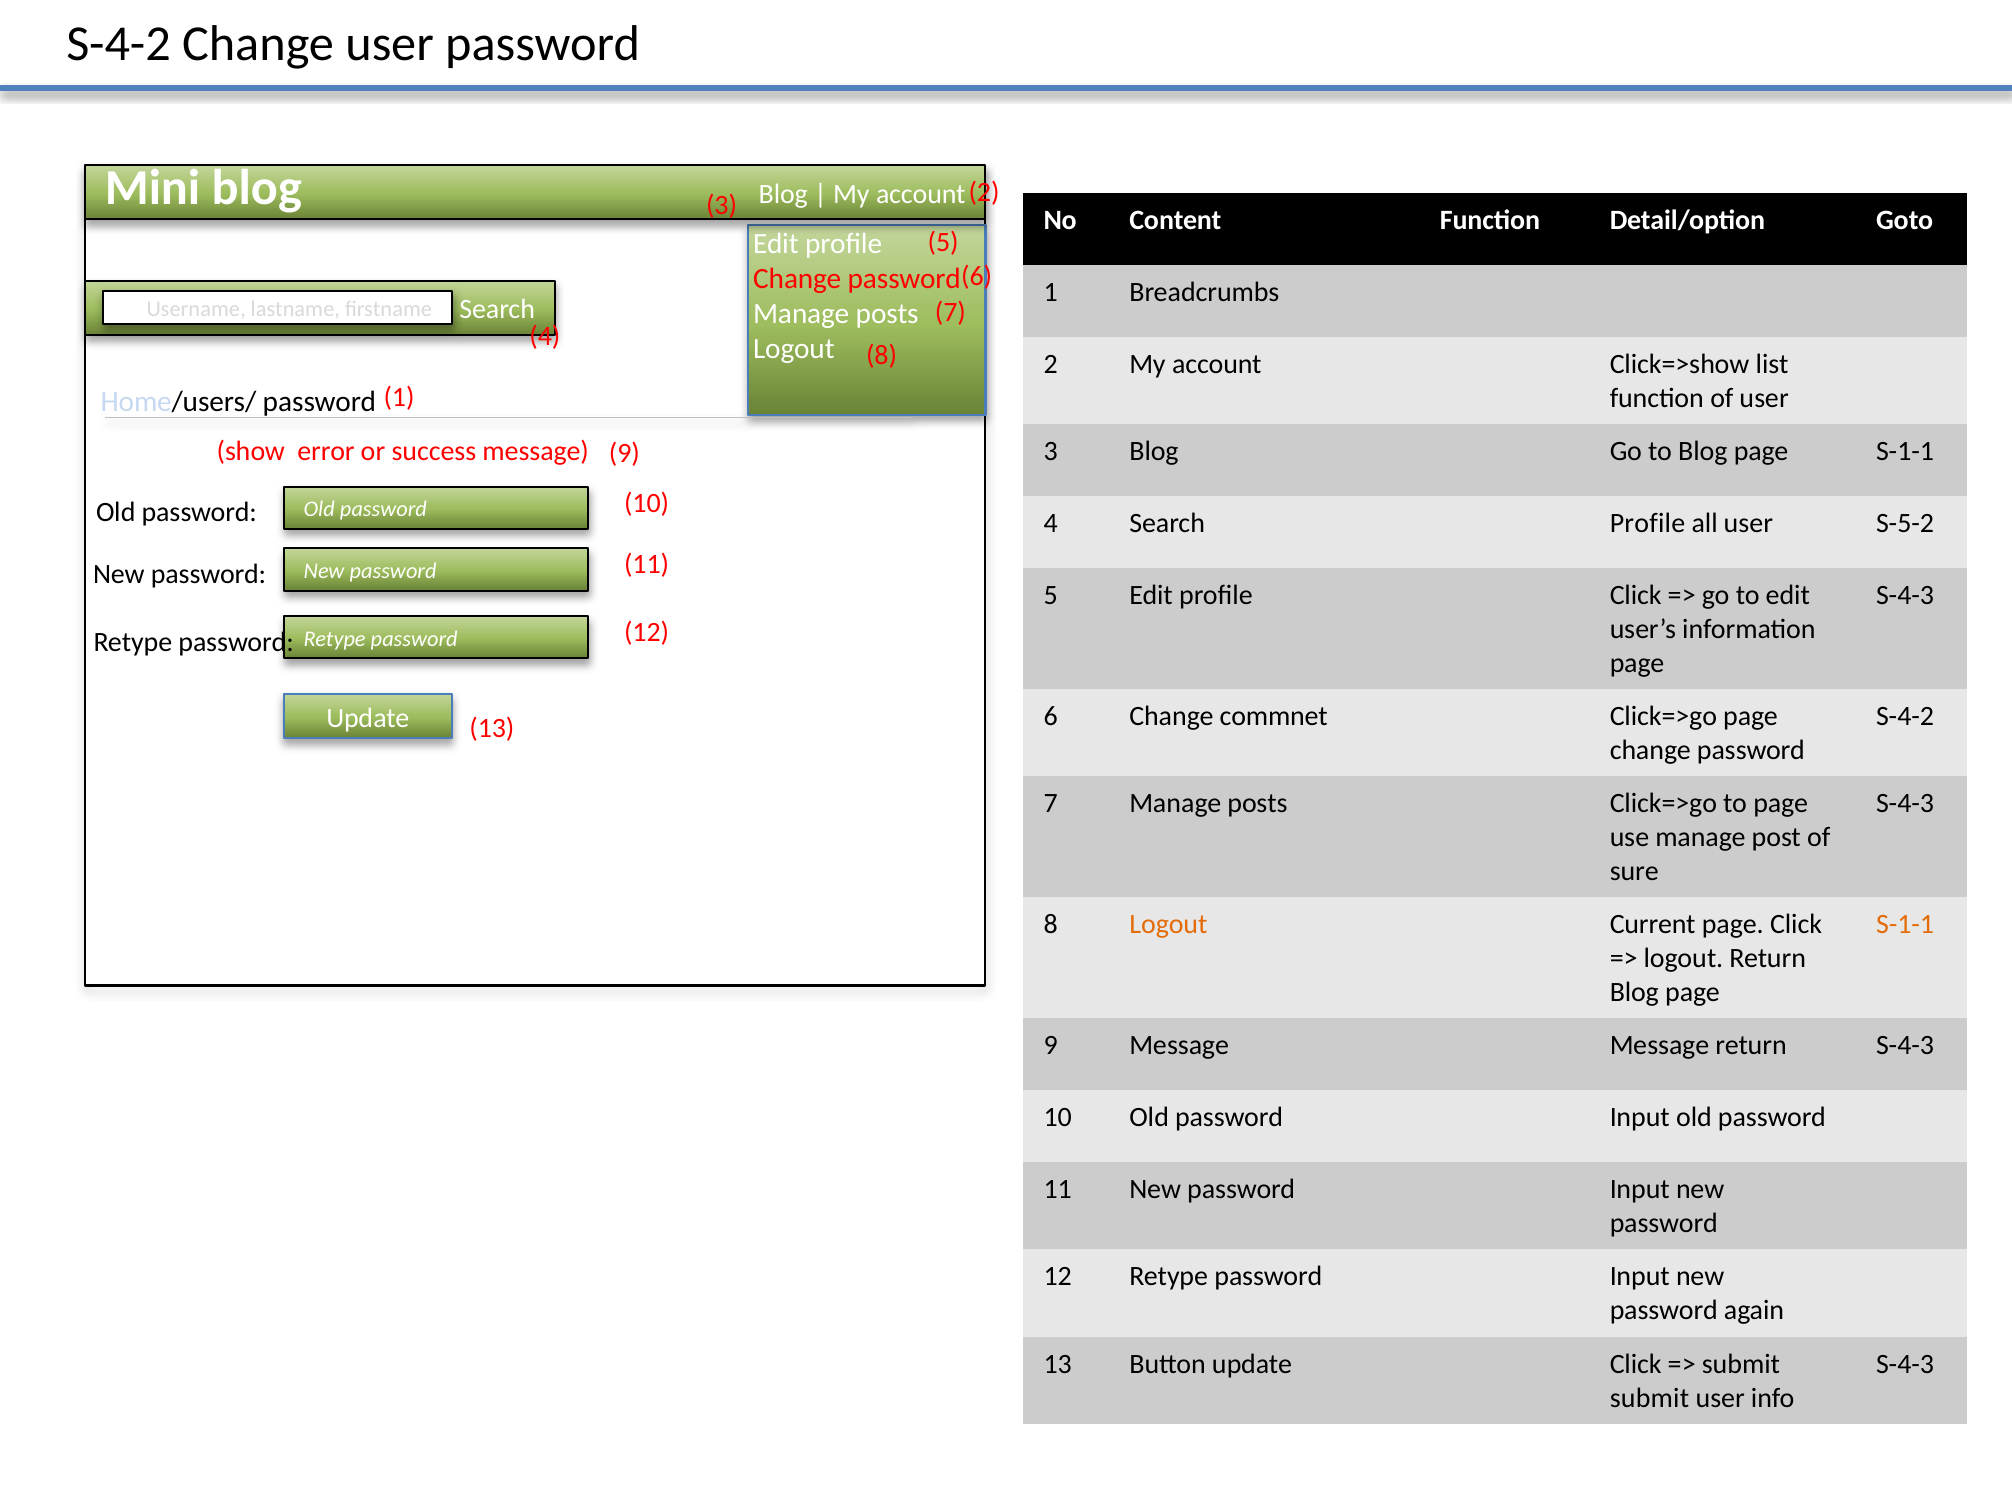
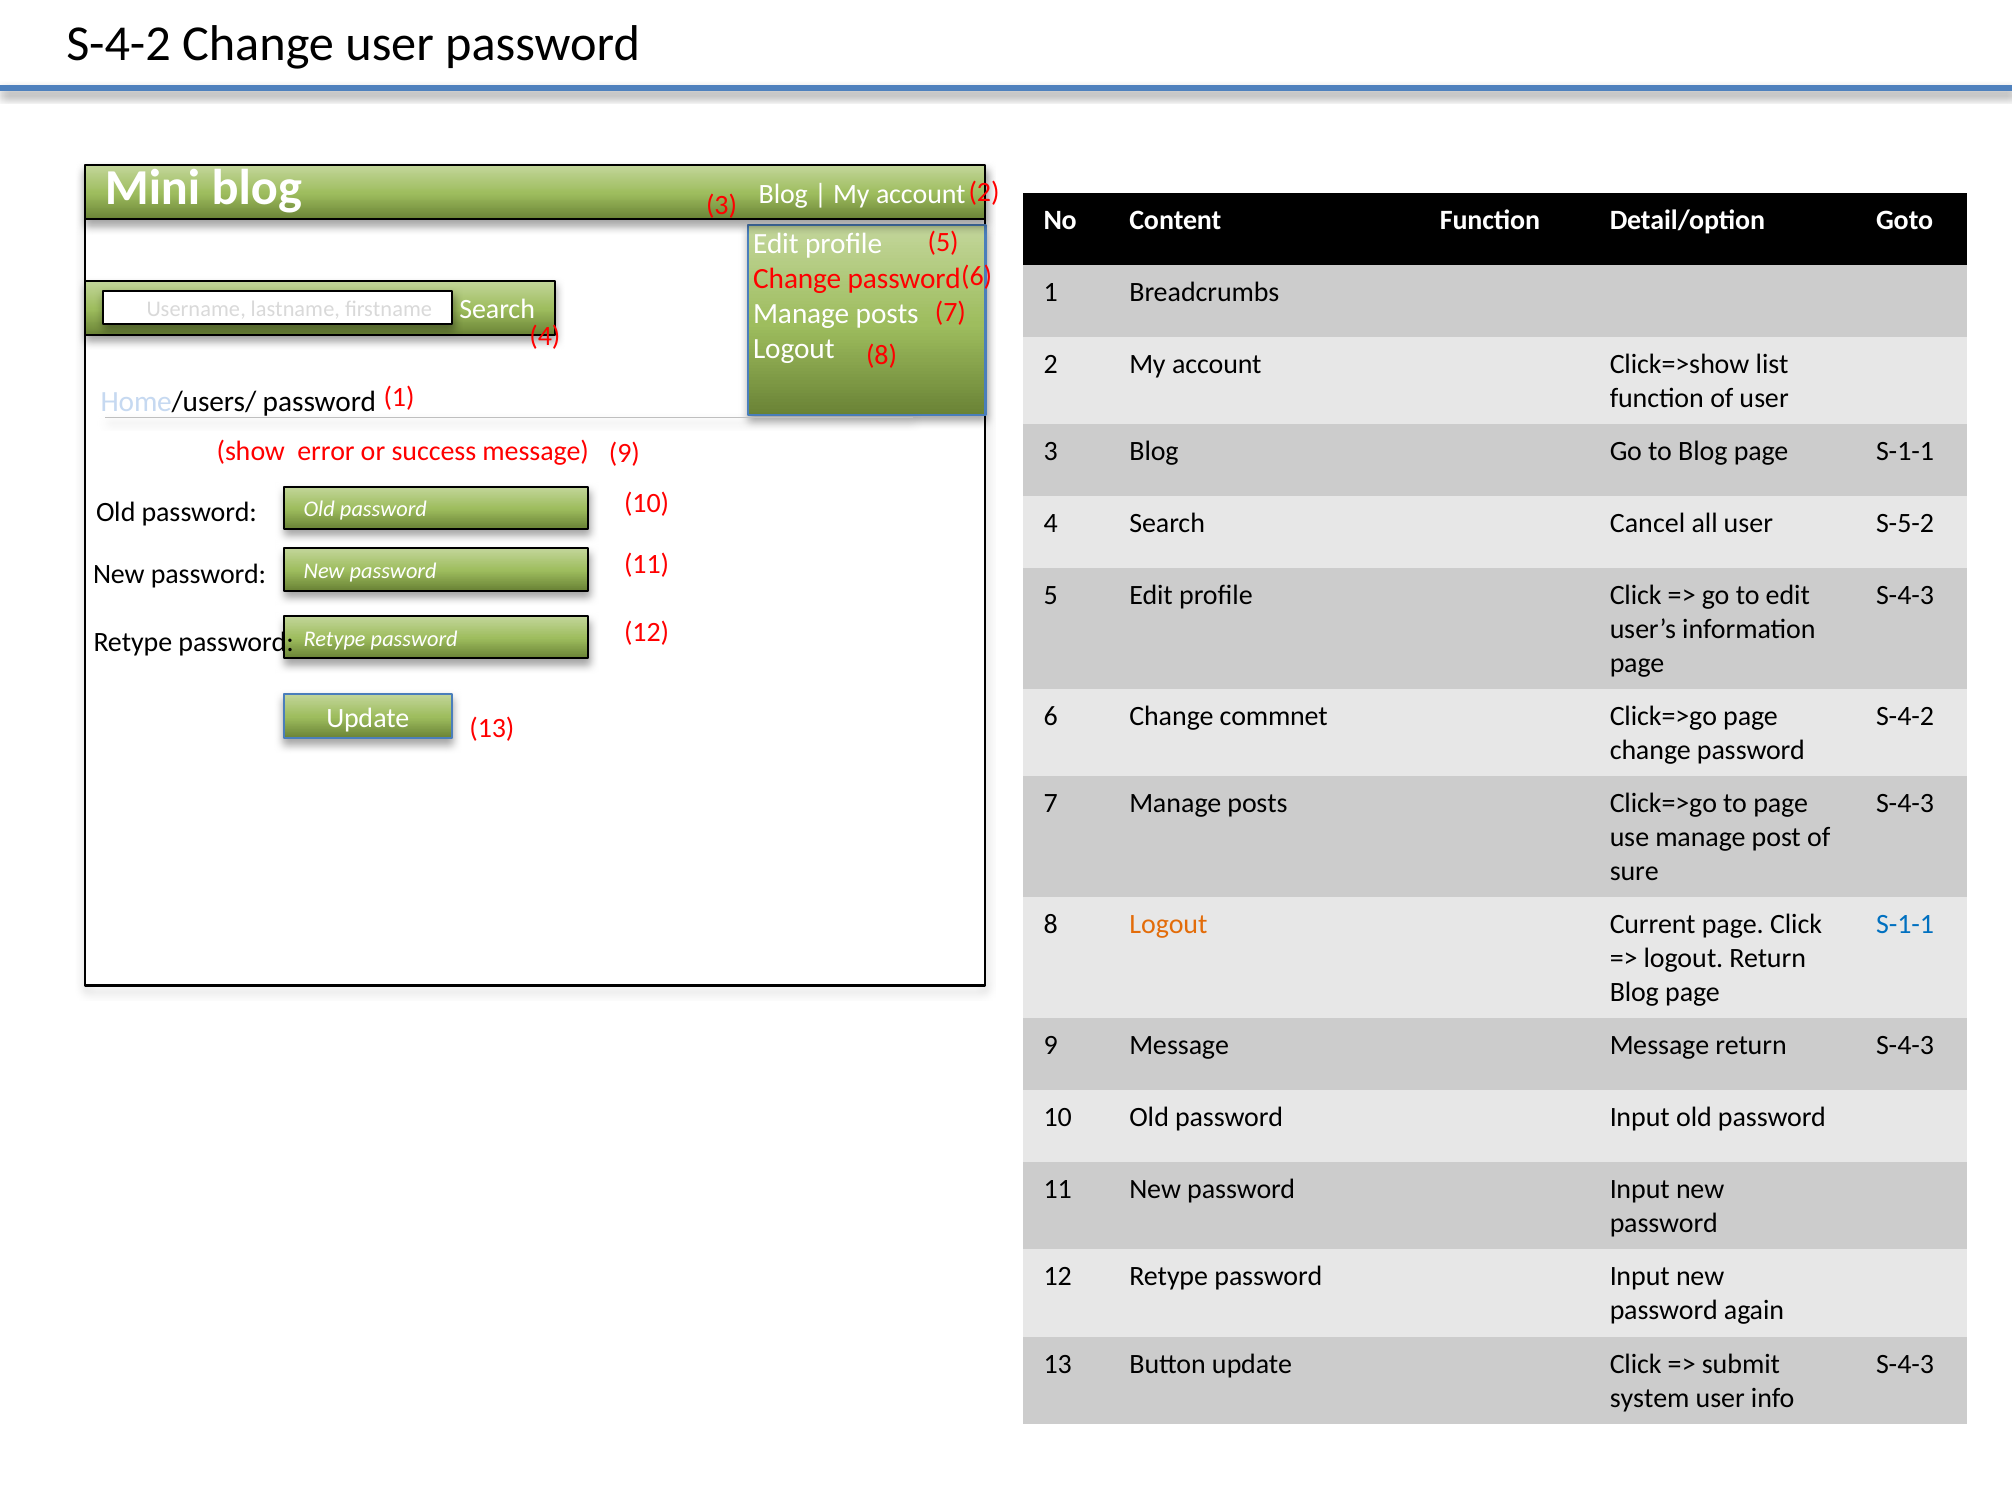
Search Profile: Profile -> Cancel (1648, 523)
S-1-1 colour: orange -> blue (1905, 924)
submit: submit -> system (1650, 1398)
